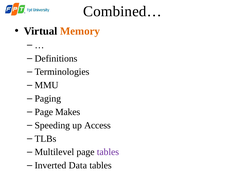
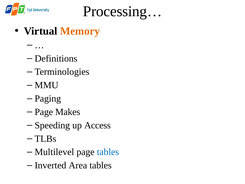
Combined…: Combined… -> Processing… (122, 11)
tables colour: purple -> blue (108, 152)
Data: Data -> Area (78, 165)
